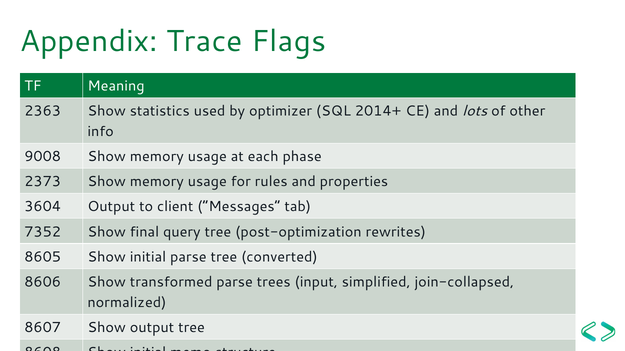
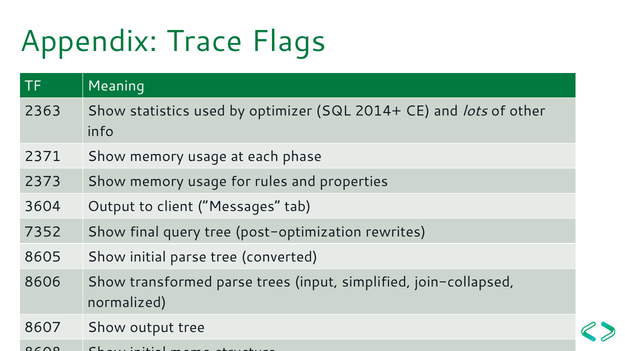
9008: 9008 -> 2371 (43, 157)
